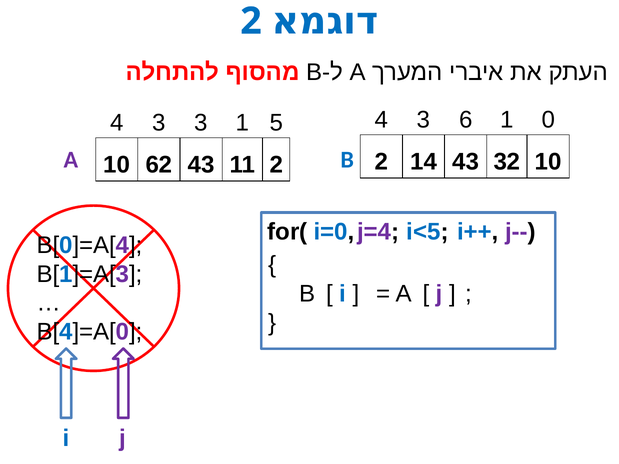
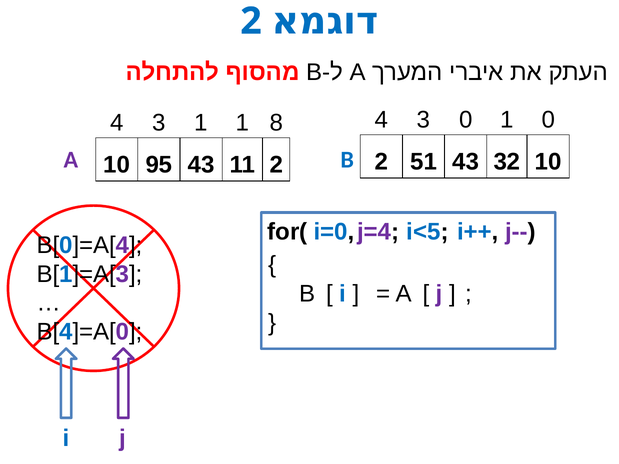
3 6: 6 -> 0 (466, 120)
3 3: 3 -> 1 (201, 123)
5: 5 -> 8 (276, 123)
14: 14 -> 51 (424, 162)
62: 62 -> 95 (159, 165)
